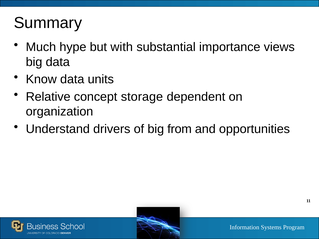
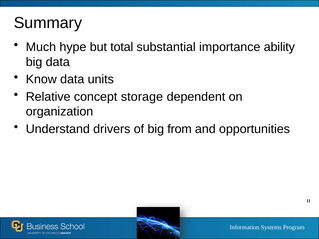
with: with -> total (122, 47)
views: views -> ability (279, 47)
